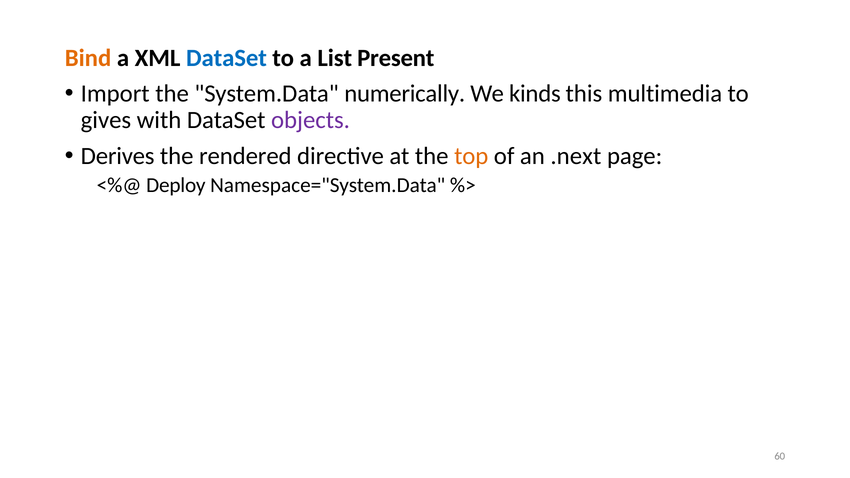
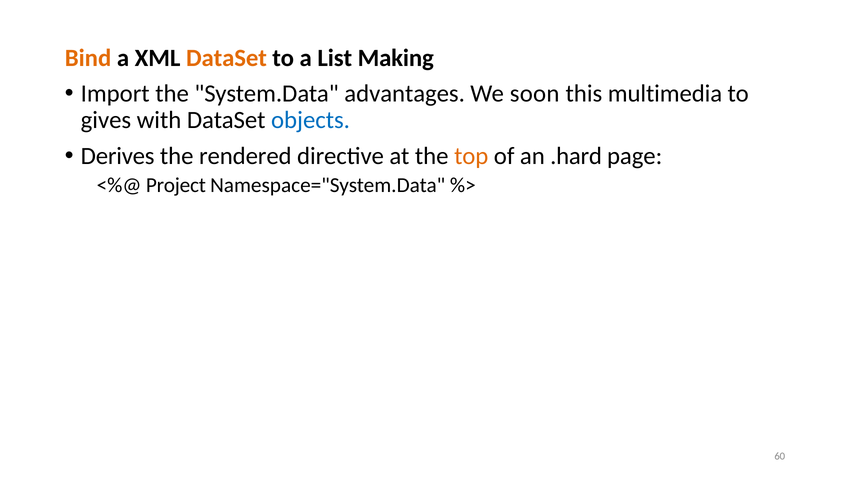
DataSet colour: blue -> orange (226, 58)
Present: Present -> Making (396, 58)
numerically: numerically -> advantages (405, 94)
kinds: kinds -> soon (535, 94)
objects colour: purple -> blue (311, 120)
.next: .next -> .hard (576, 156)
Deploy: Deploy -> Project (176, 185)
